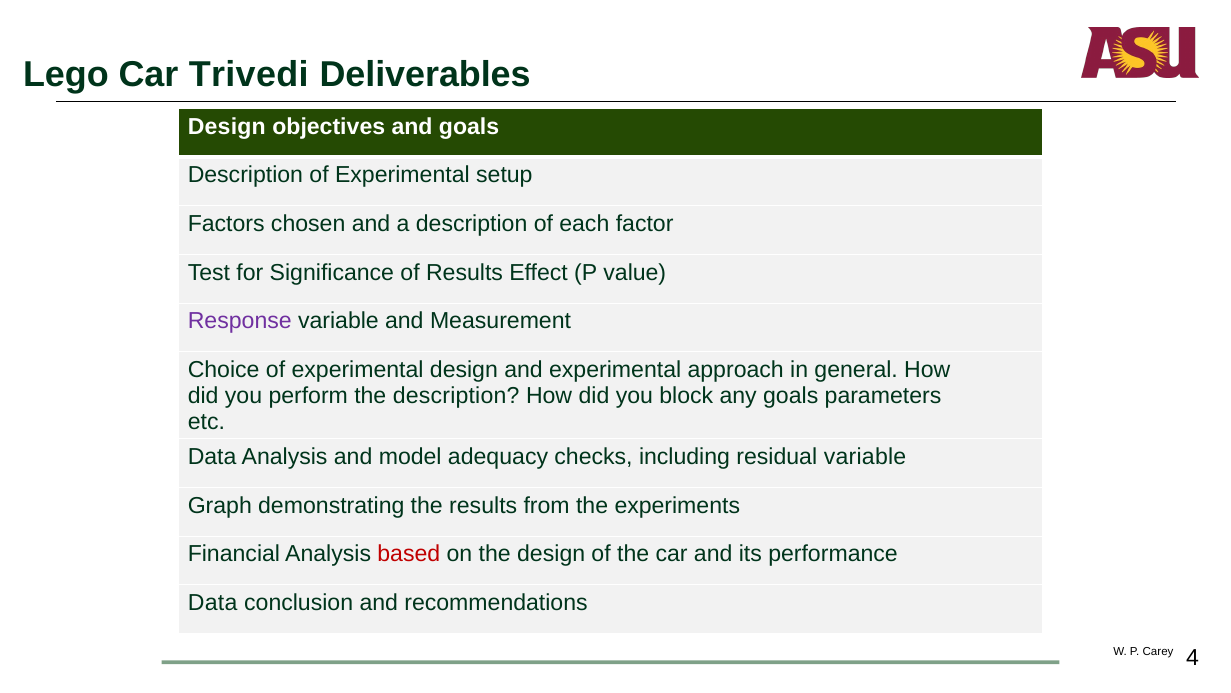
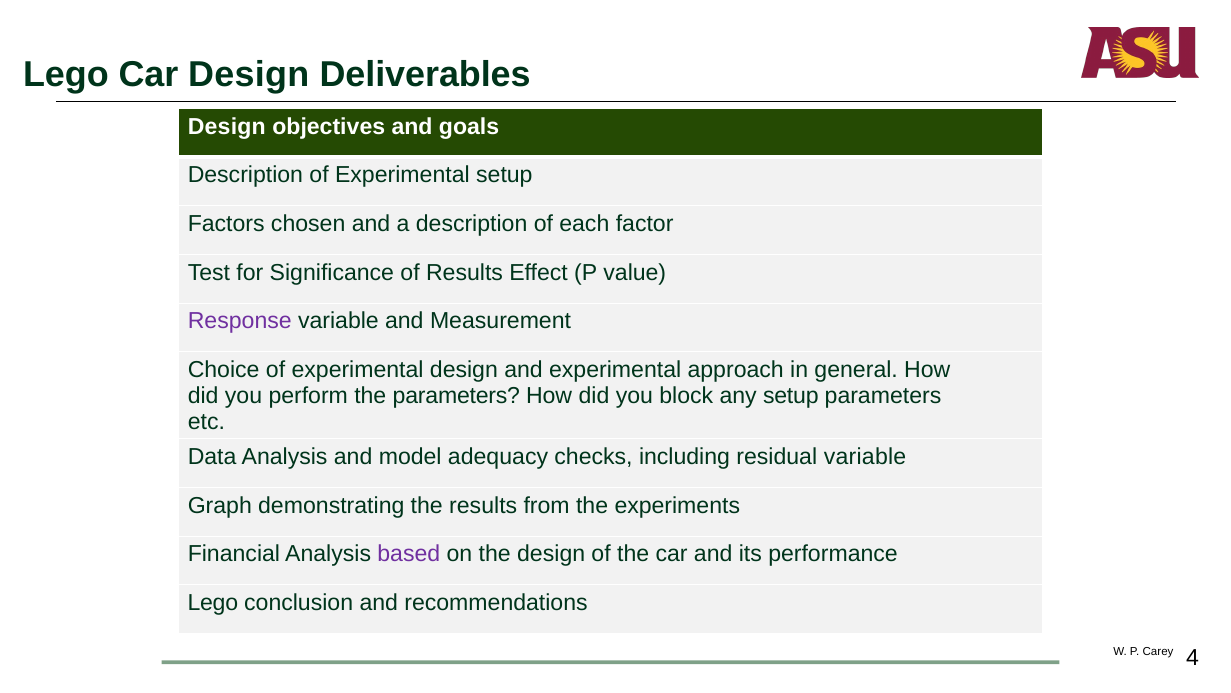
Car Trivedi: Trivedi -> Design (249, 75)
the description: description -> parameters (456, 395)
any goals: goals -> setup (791, 395)
based colour: red -> purple (409, 554)
Data: Data -> Lego (213, 602)
